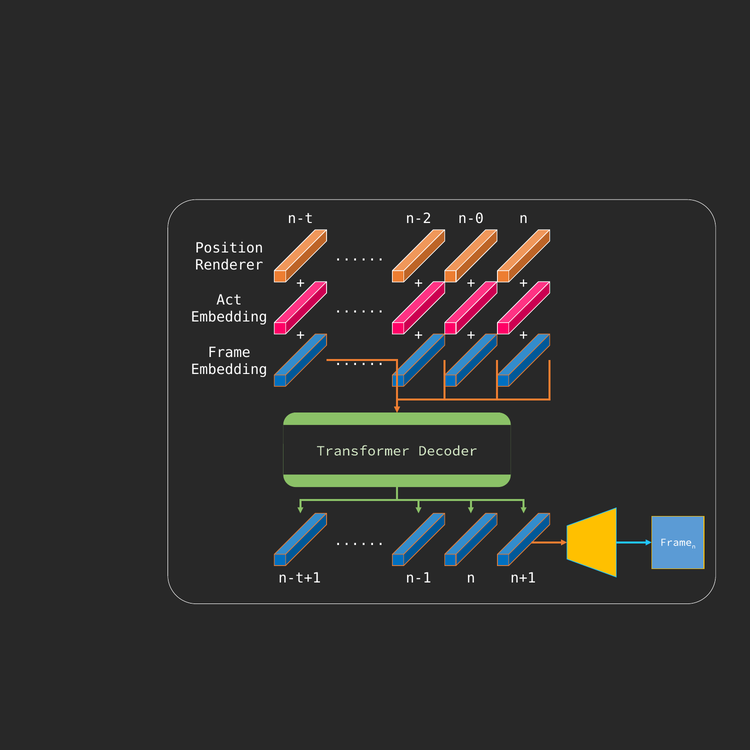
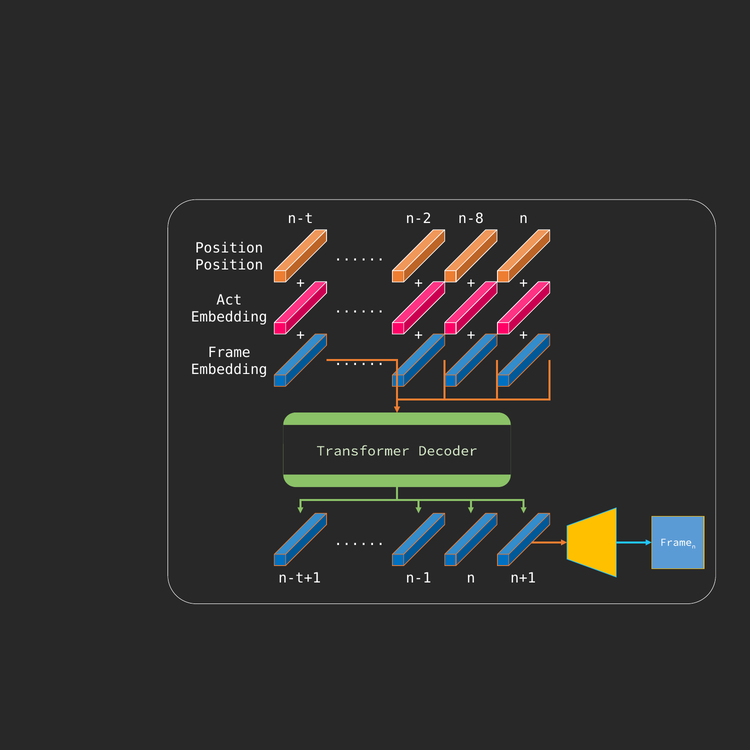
n-0: n-0 -> n-8 (471, 219)
Renderer: Renderer -> Position (229, 265)
